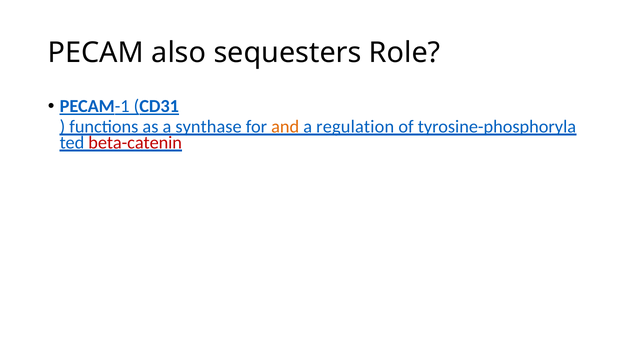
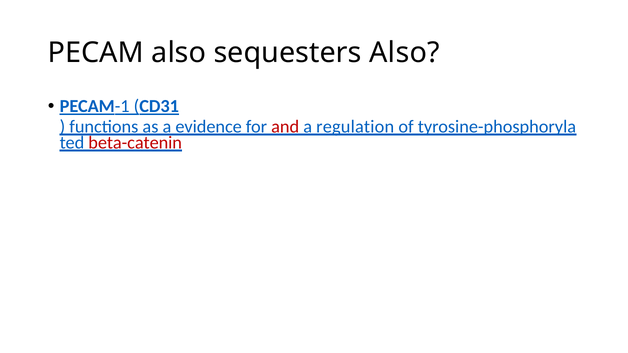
sequesters Role: Role -> Also (405, 53)
synthase: synthase -> evidence (209, 127)
and colour: orange -> red (285, 127)
